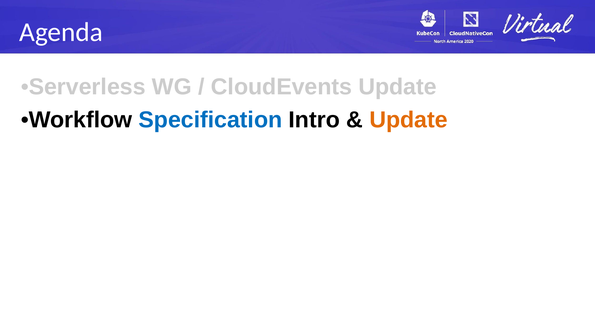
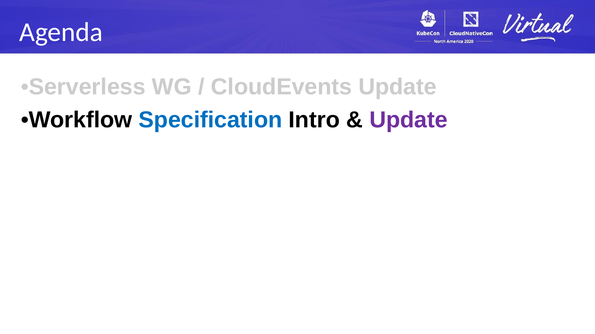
Update colour: orange -> purple (408, 120)
